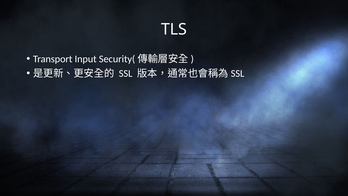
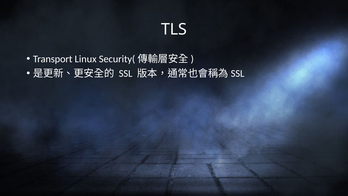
Input: Input -> Linux (86, 59)
